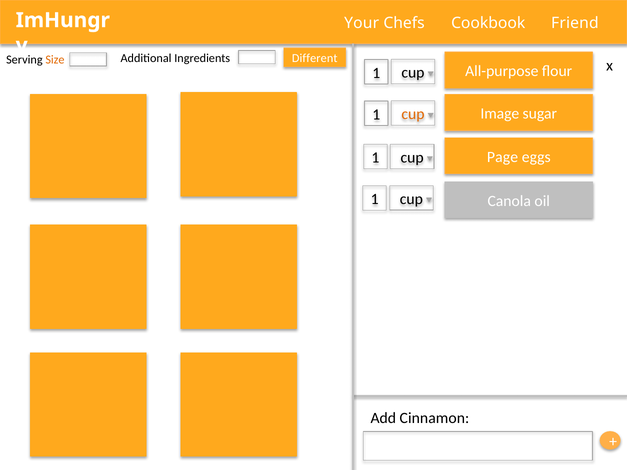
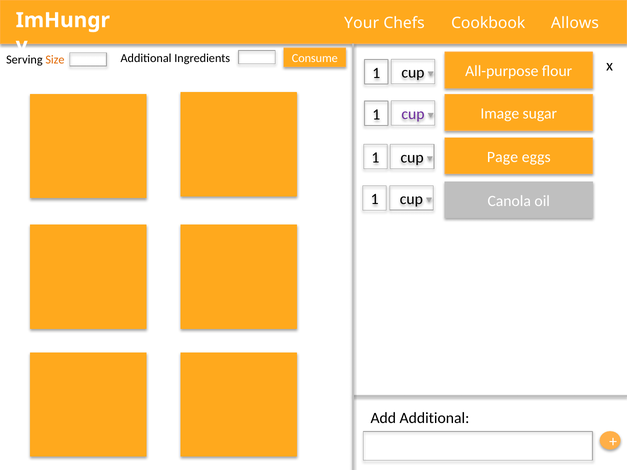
Friend: Friend -> Allows (575, 23)
Different: Different -> Consume (315, 58)
cup colour: orange -> purple (413, 114)
Add Cinnamon: Cinnamon -> Additional (434, 418)
